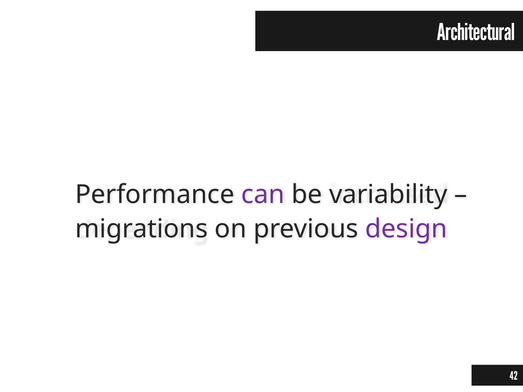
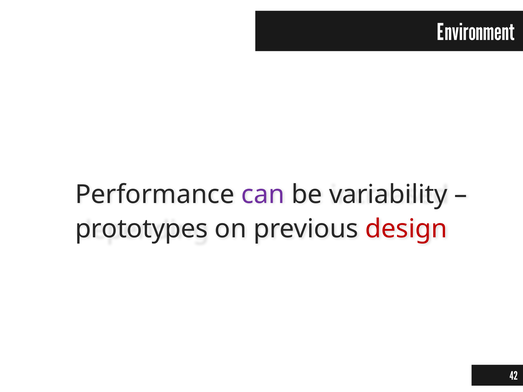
Architectural: Architectural -> Environment (476, 33)
migrations: migrations -> prototypes (142, 229)
design colour: purple -> red (406, 229)
